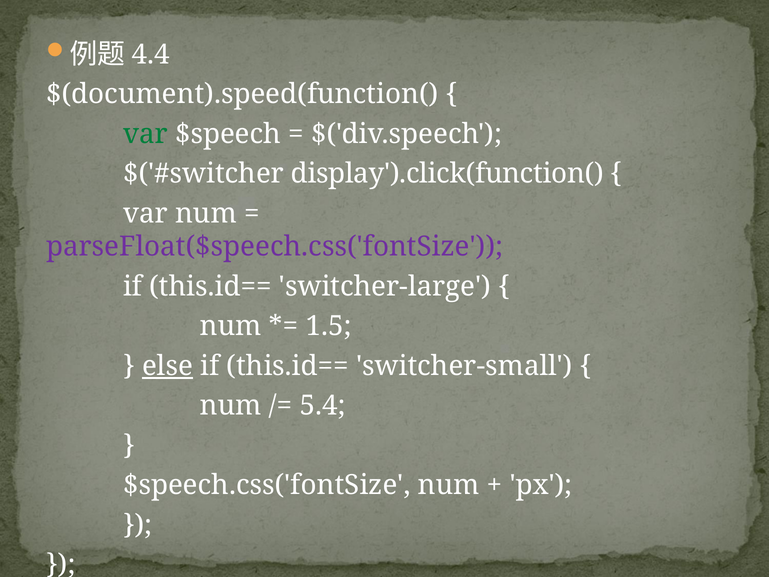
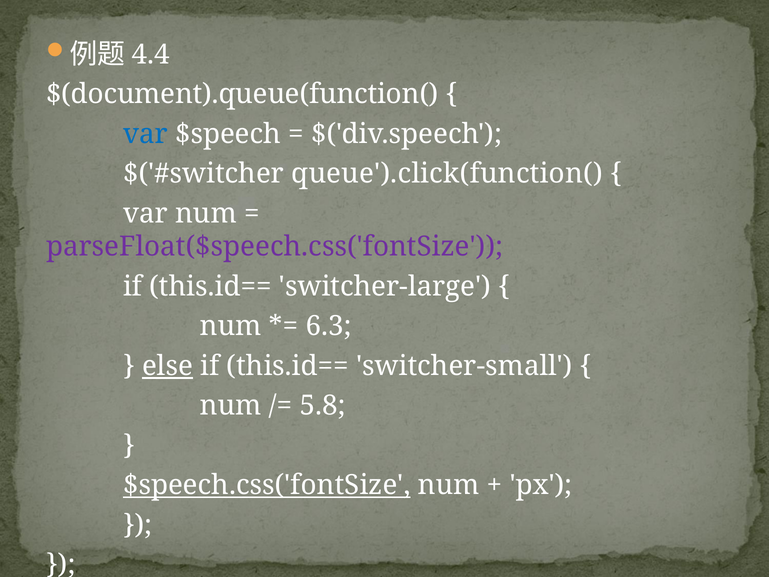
$(document).speed(function(: $(document).speed(function( -> $(document).queue(function( (242, 94)
var colour: green -> blue (145, 134)
display').click(function(: display').click(function( -> queue').click(function( (447, 174)
1.5: 1.5 -> 6.3 (329, 326)
5.4: 5.4 -> 5.8 (323, 406)
$speech.css('fontSize underline: none -> present (267, 485)
